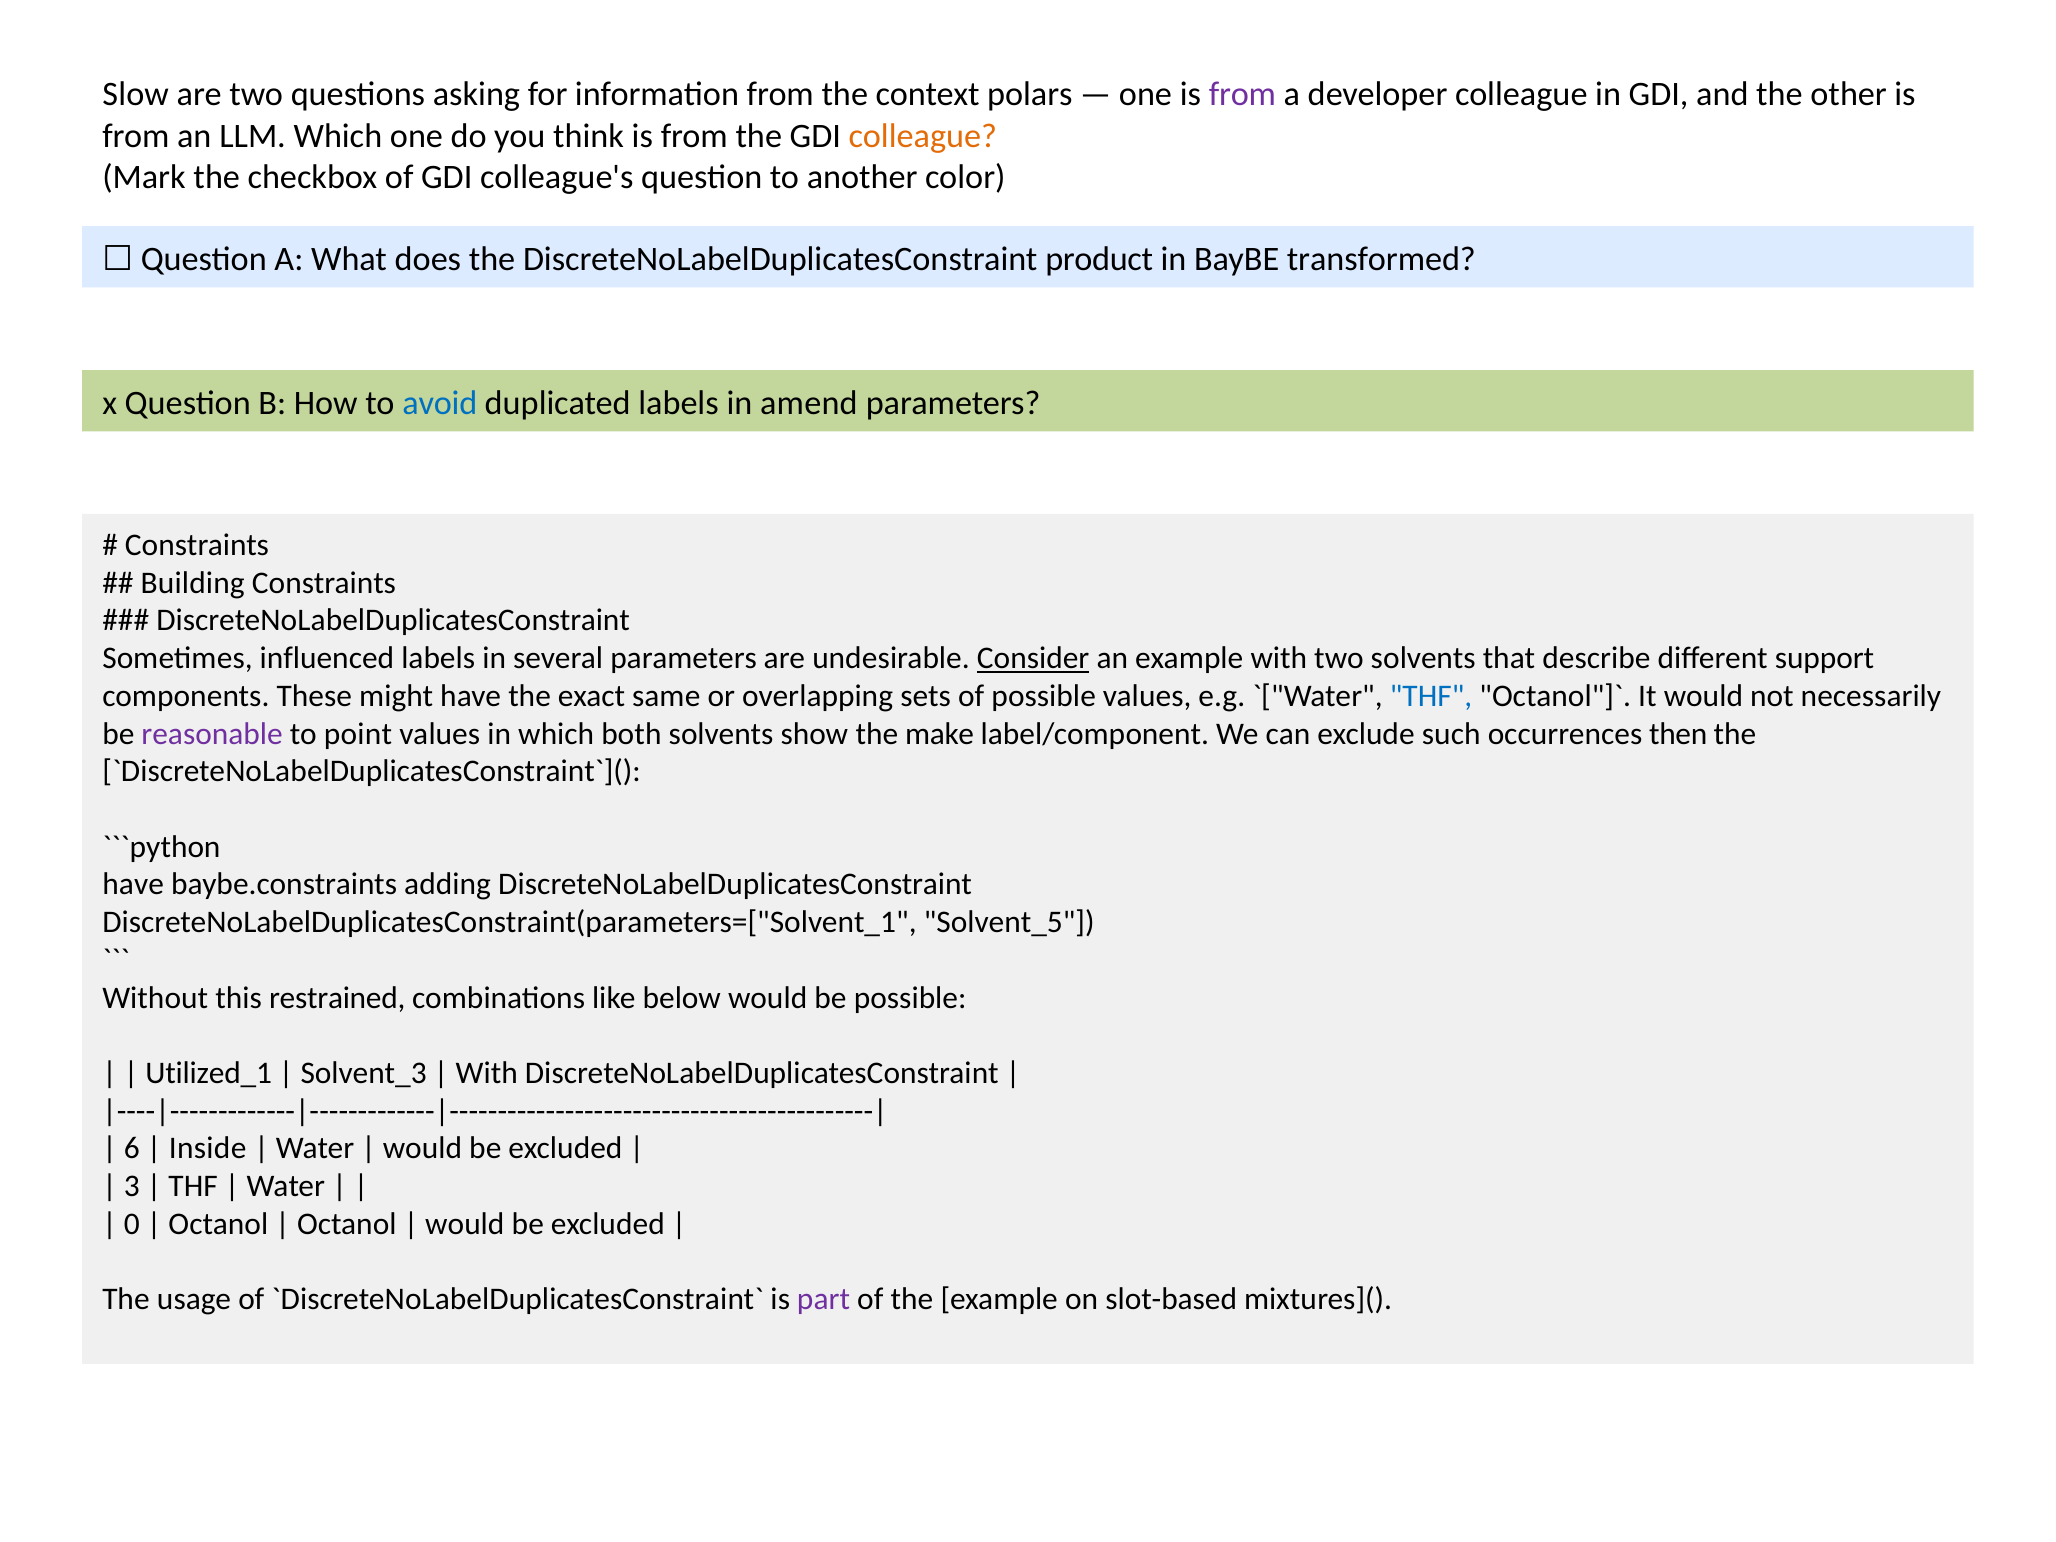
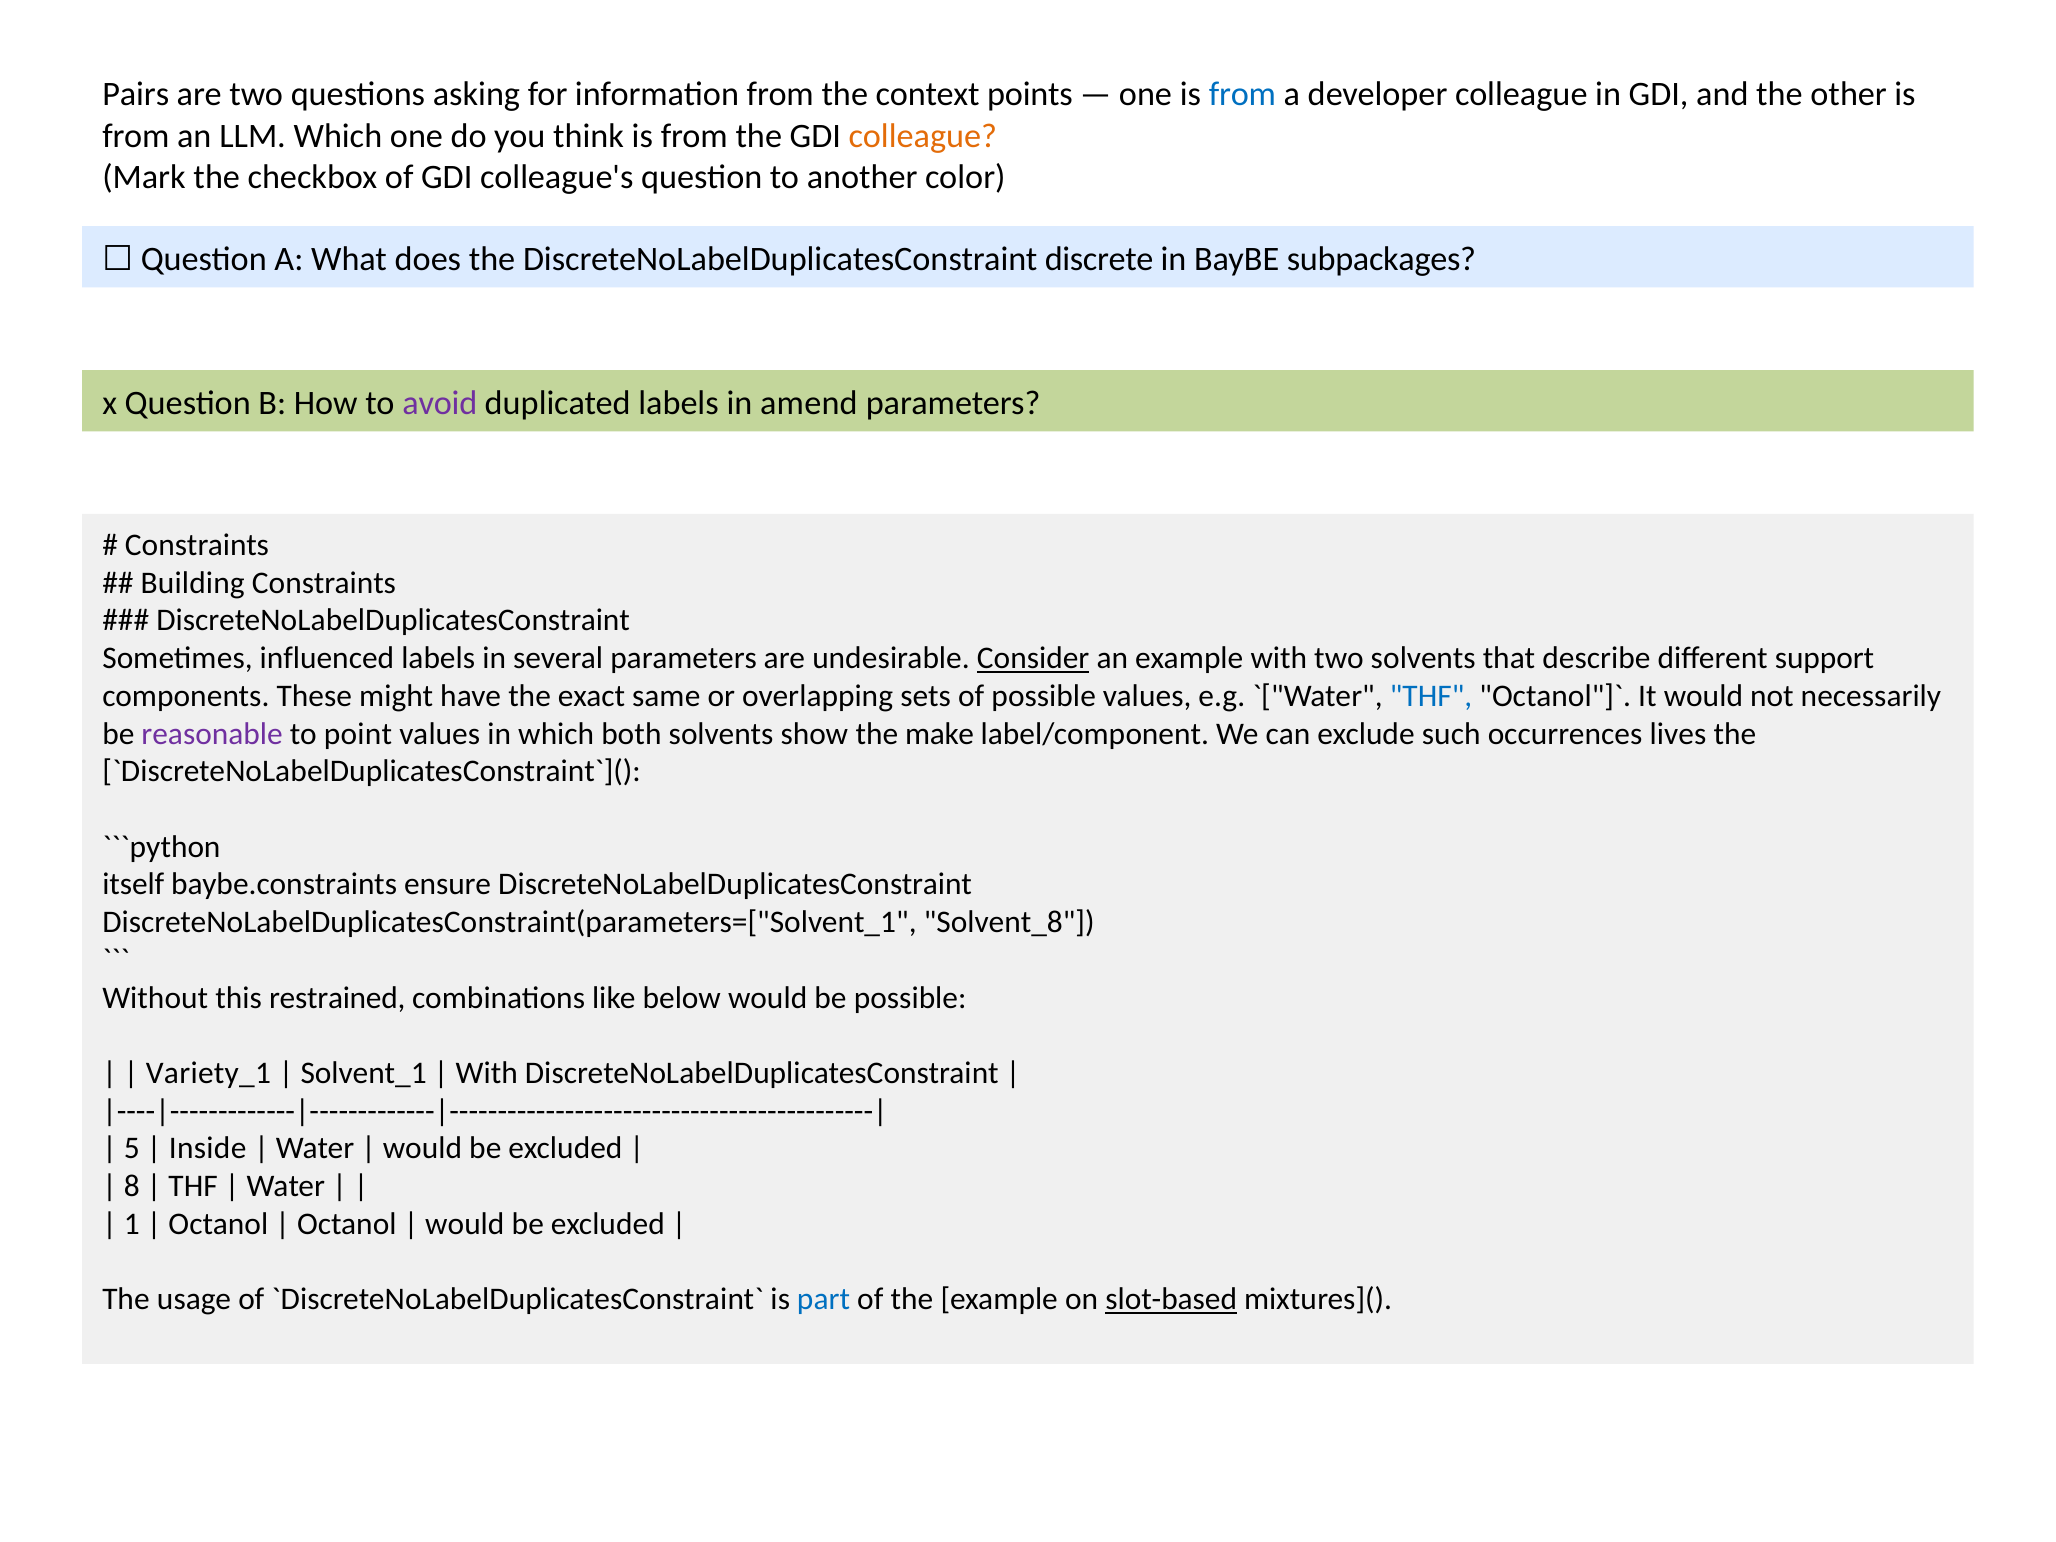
Slow: Slow -> Pairs (136, 95)
polars: polars -> points (1030, 95)
from colour: purple -> blue (1242, 95)
product: product -> discrete (1099, 259)
transformed: transformed -> subpackages (1381, 259)
avoid colour: blue -> purple (440, 403)
then: then -> lives (1678, 734)
have: have -> itself (133, 885)
adding: adding -> ensure (448, 885)
Solvent_5: Solvent_5 -> Solvent_8 (1009, 922)
Utilized_1: Utilized_1 -> Variety_1 (208, 1073)
Solvent_3: Solvent_3 -> Solvent_1 (364, 1073)
6: 6 -> 5 (132, 1149)
3: 3 -> 8 (132, 1186)
0: 0 -> 1 (132, 1224)
part colour: purple -> blue (824, 1299)
slot-based underline: none -> present (1171, 1299)
